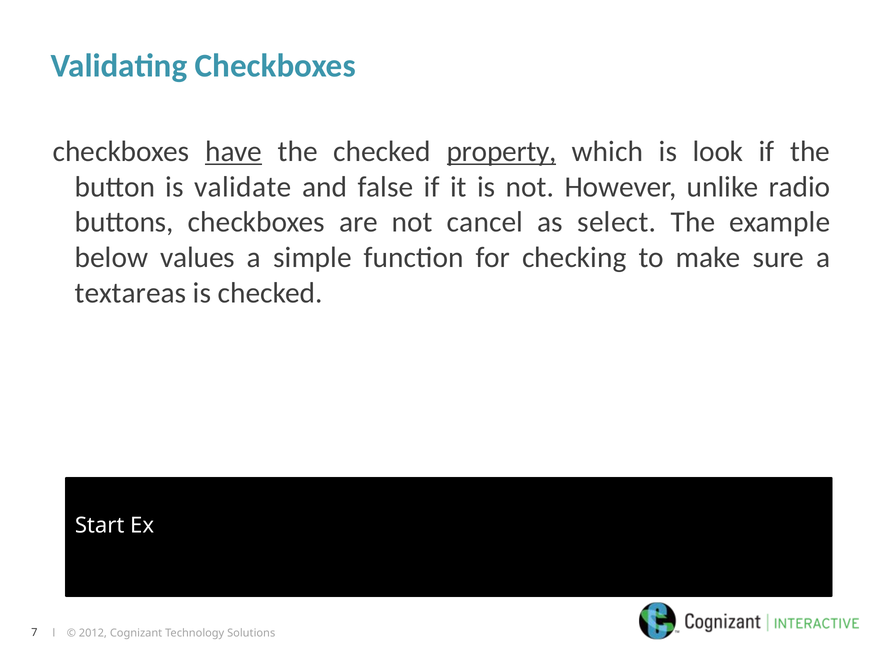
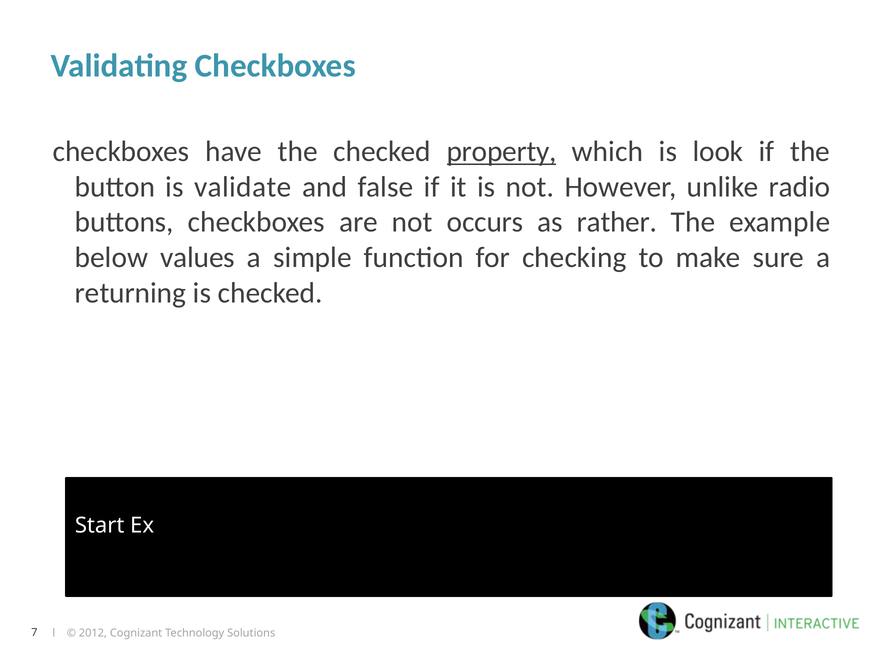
have underline: present -> none (234, 152)
cancel: cancel -> occurs (485, 222)
select: select -> rather (617, 222)
textareas: textareas -> returning (130, 293)
